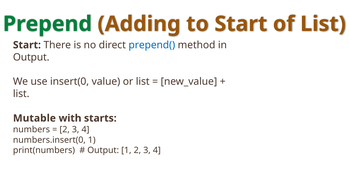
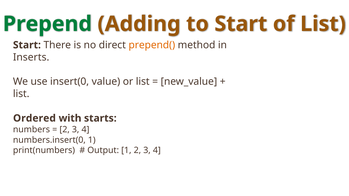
prepend( colour: blue -> orange (152, 45)
Output: Output -> Inserts (31, 57)
Mutable: Mutable -> Ordered (34, 118)
